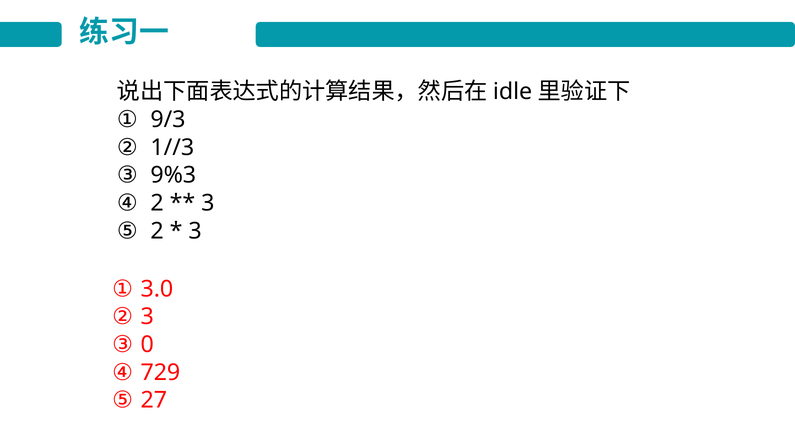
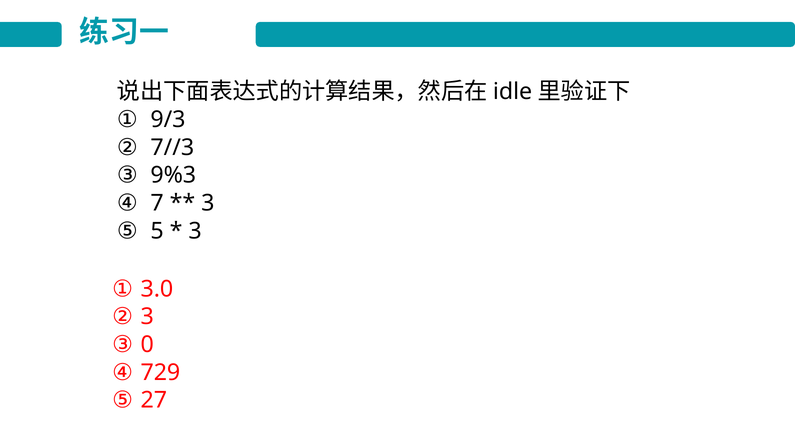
1//3: 1//3 -> 7//3 (172, 147)
2: 2 -> 7 (157, 203)
2: 2 -> 5 (157, 231)
